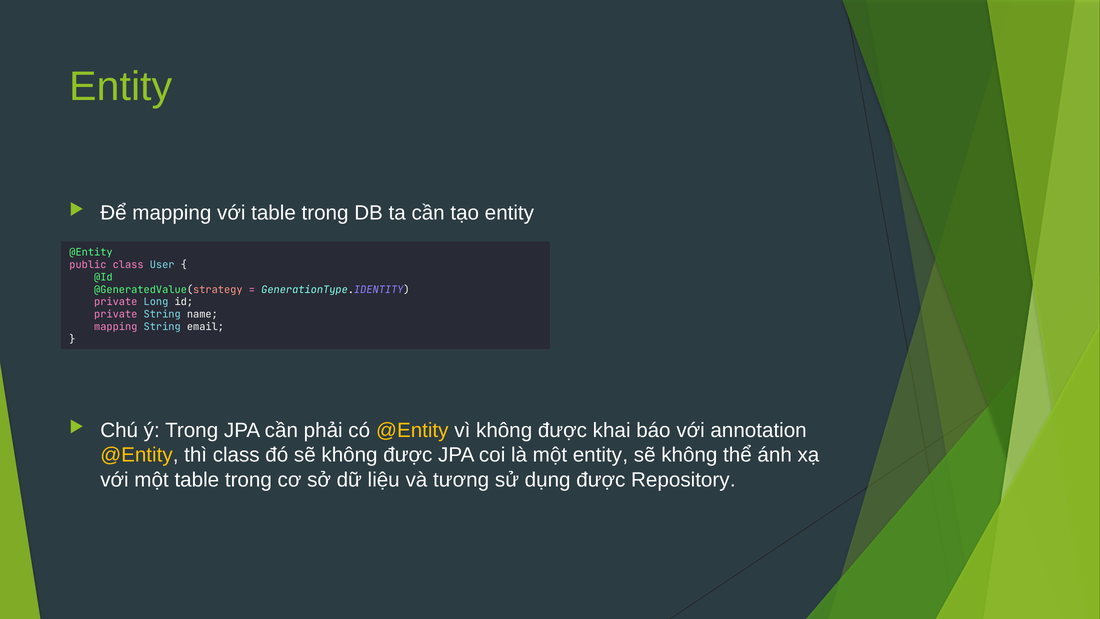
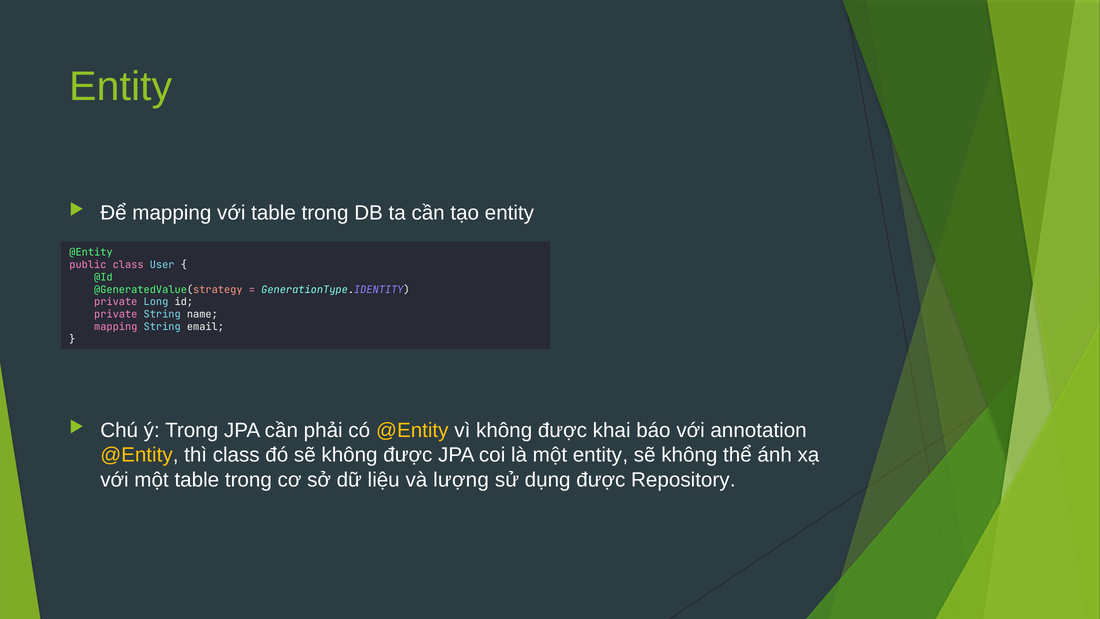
tương: tương -> lượng (461, 480)
